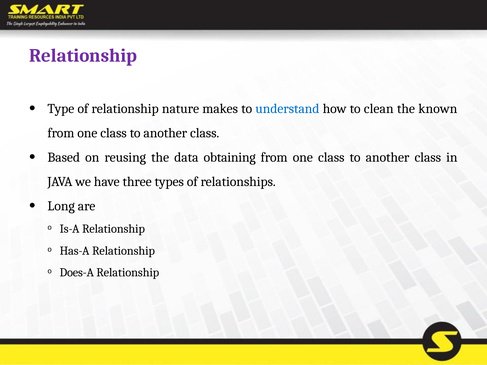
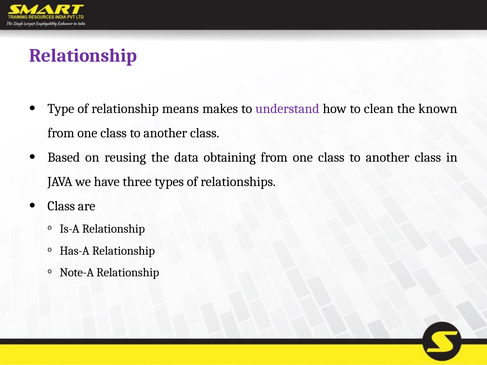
nature: nature -> means (180, 109)
understand colour: blue -> purple (287, 109)
Long: Long -> Class (61, 206)
Does-A: Does-A -> Note-A (77, 273)
